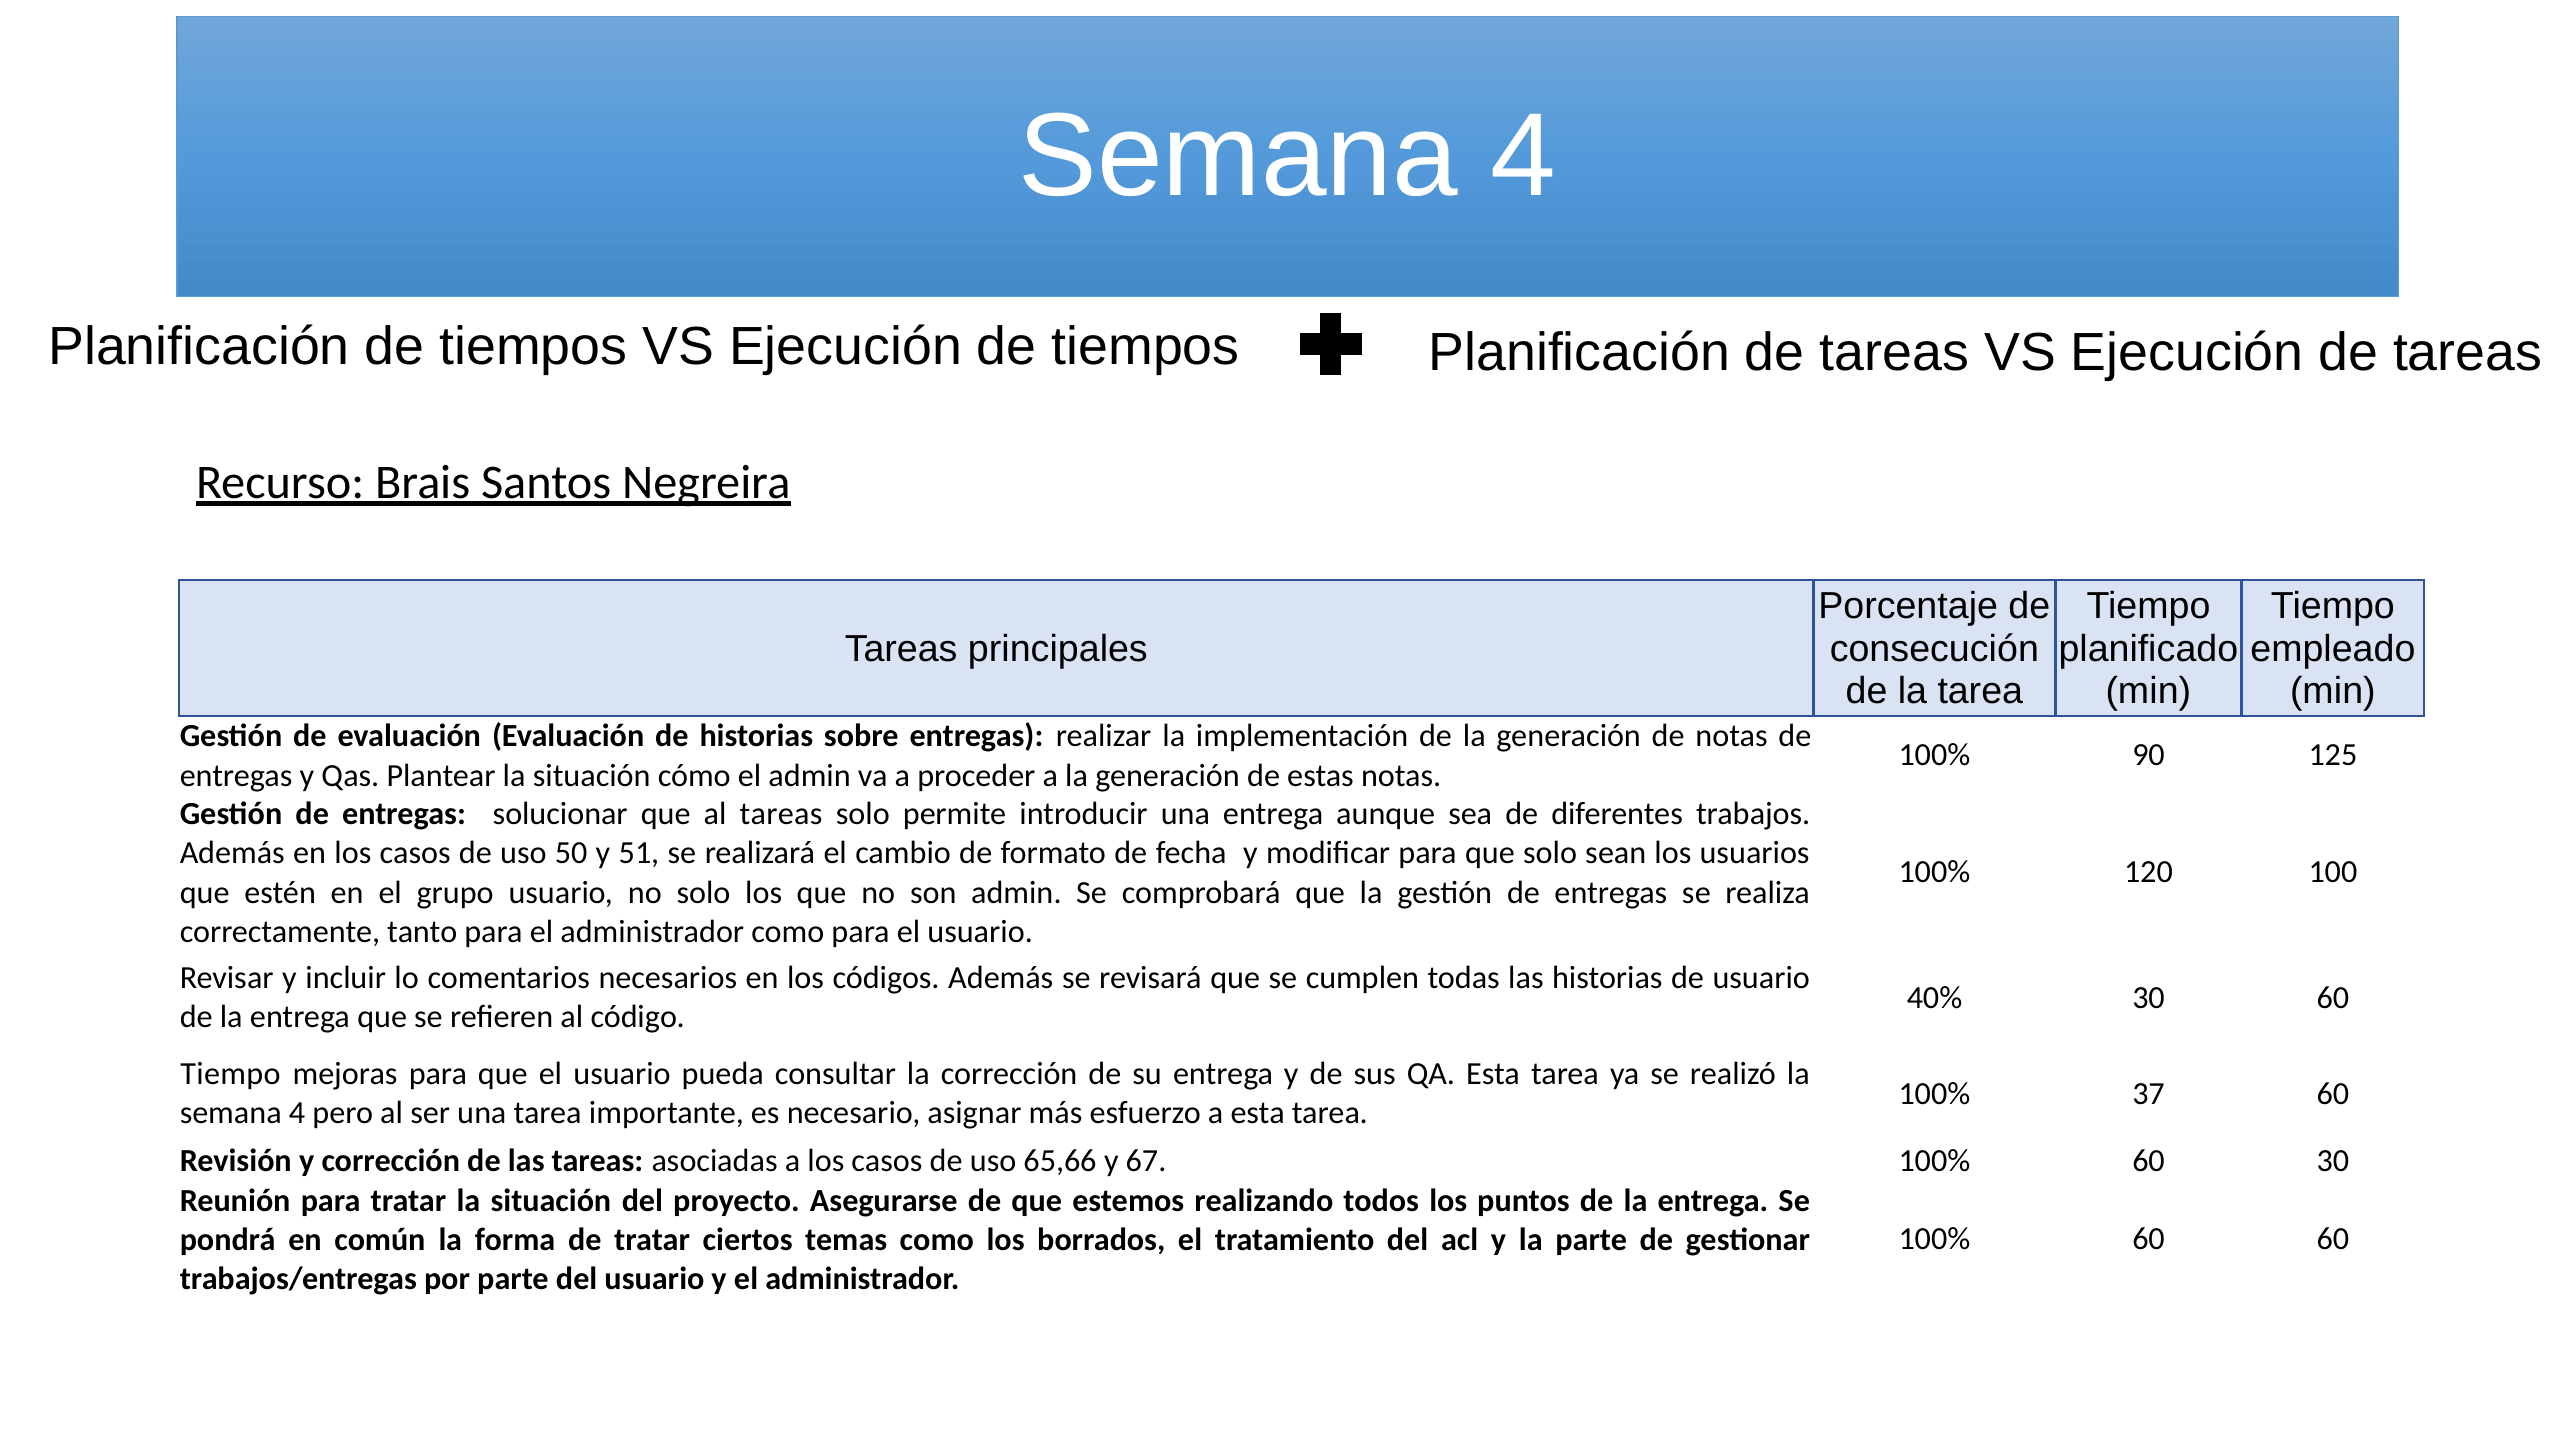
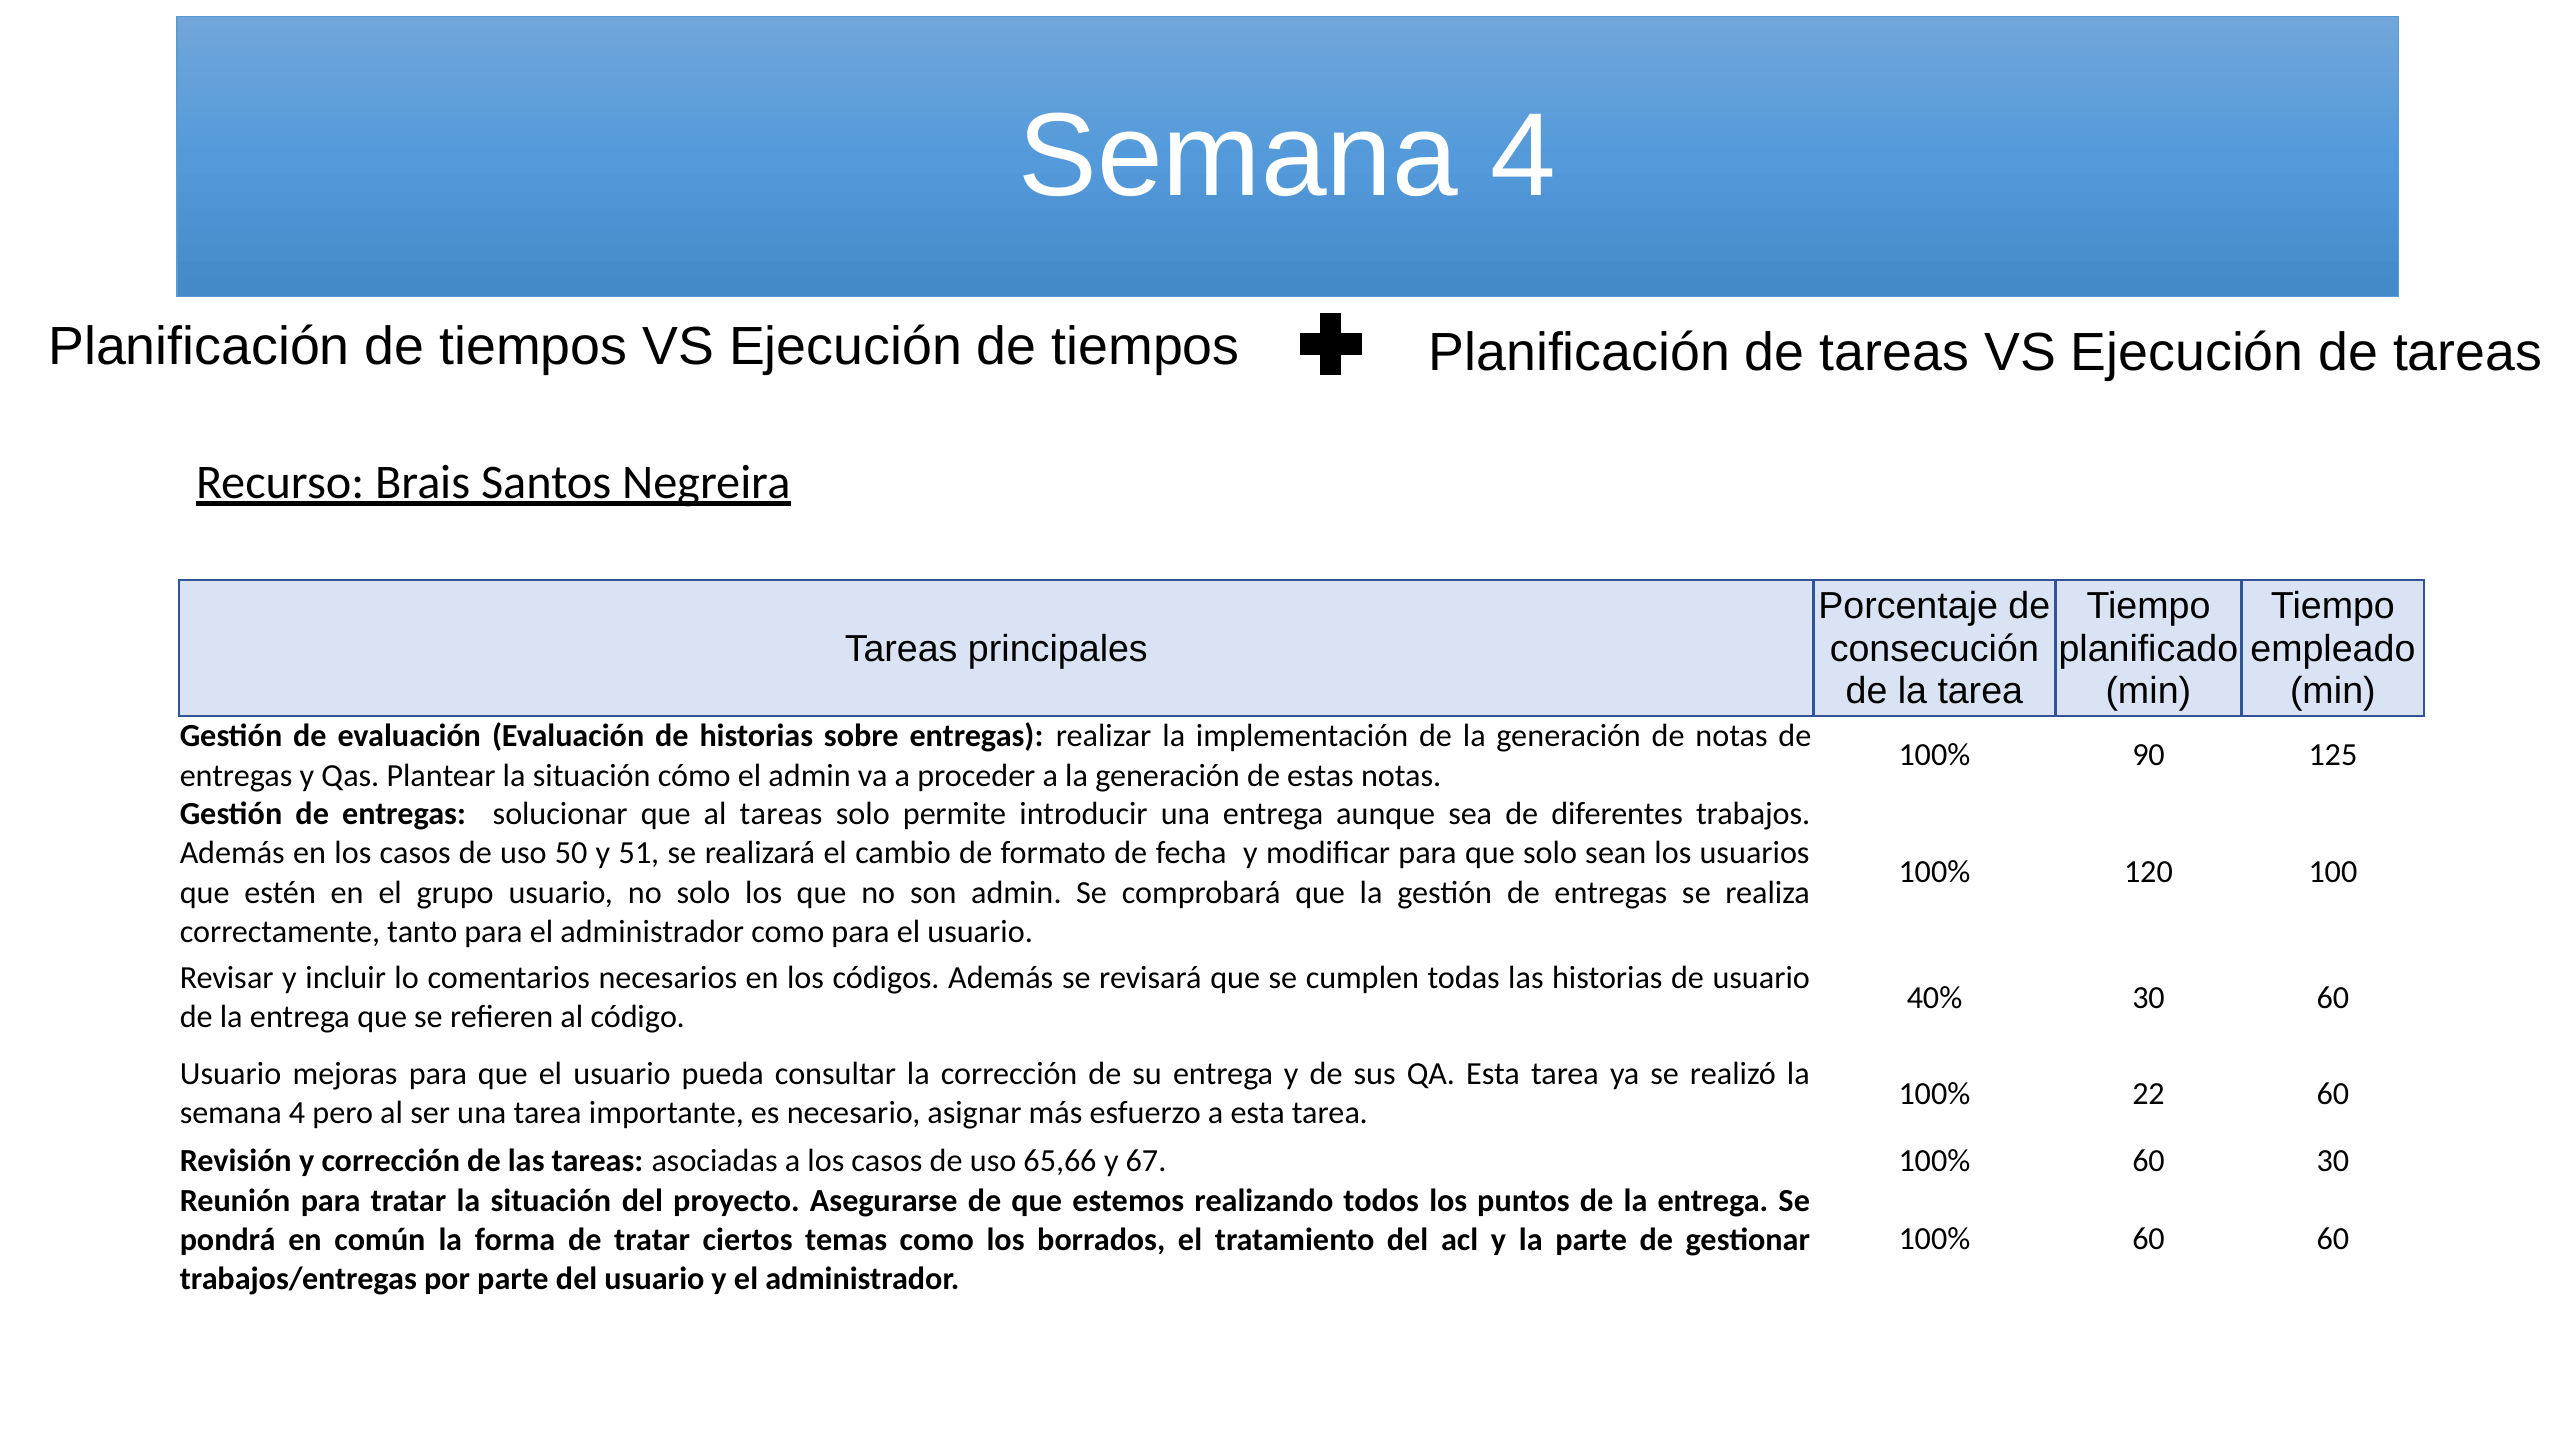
Tiempo: Tiempo -> Usuario (231, 1074)
37: 37 -> 22 (2148, 1094)
